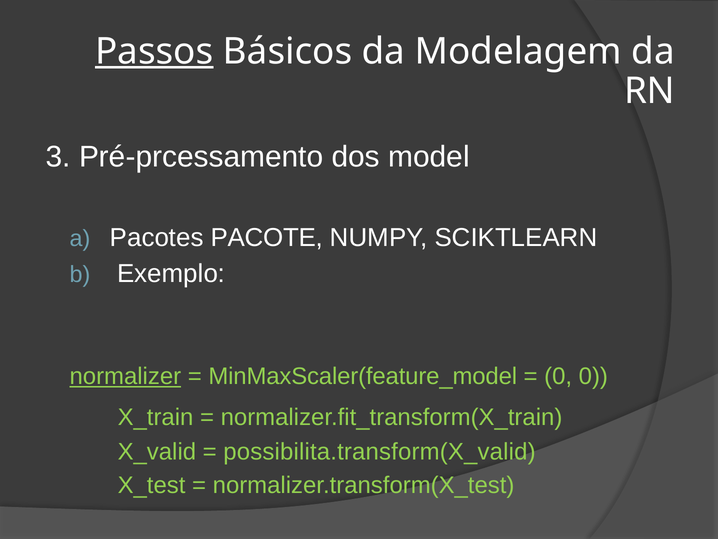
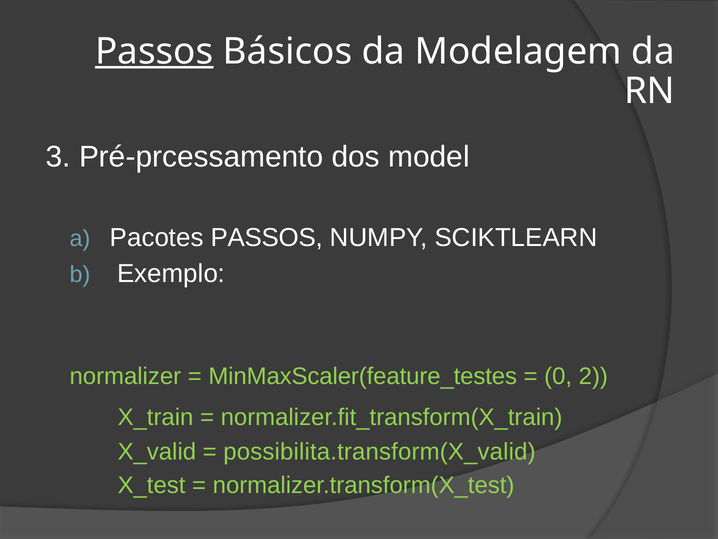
Pacotes PACOTE: PACOTE -> PASSOS (267, 237)
normalizer underline: present -> none (125, 376)
MinMaxScaler(feature_model: MinMaxScaler(feature_model -> MinMaxScaler(feature_testes (363, 376)
0 0: 0 -> 2 (593, 376)
